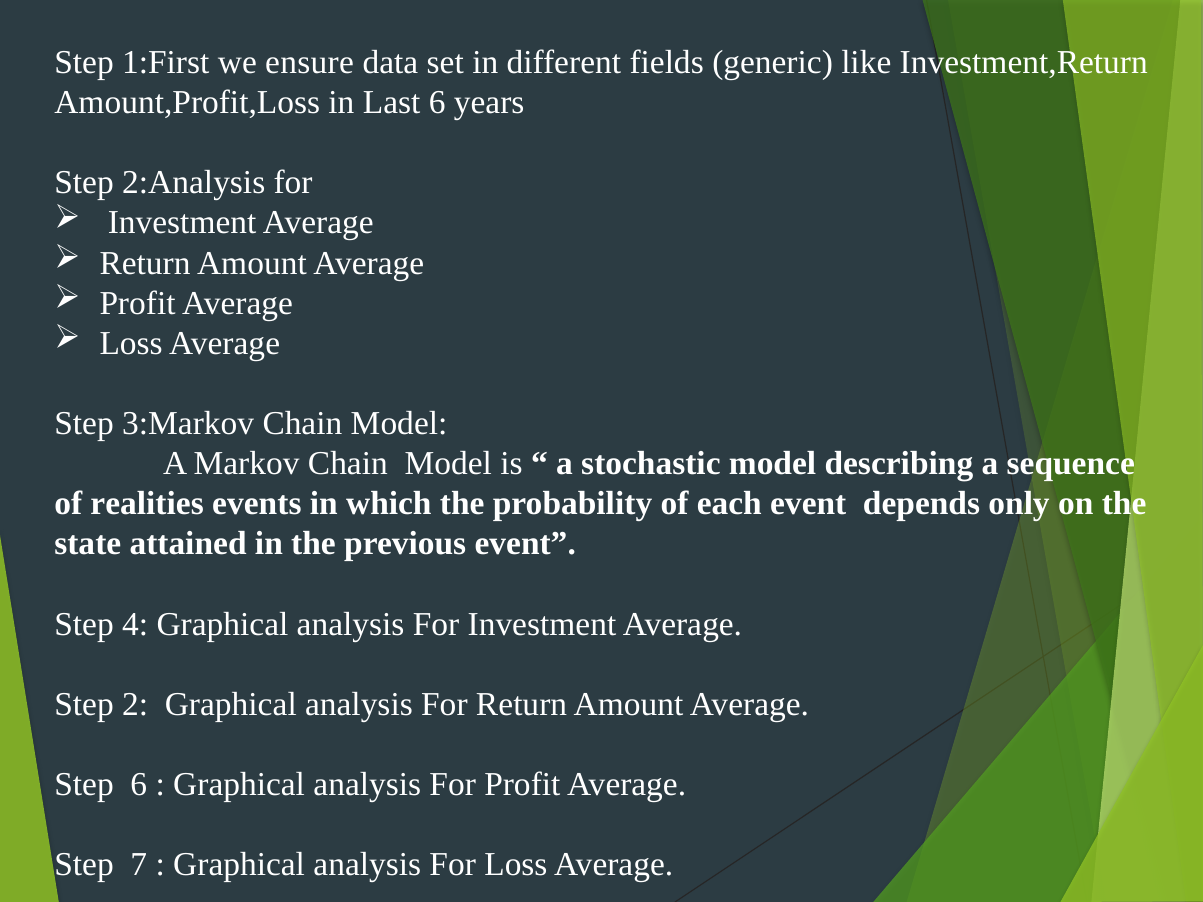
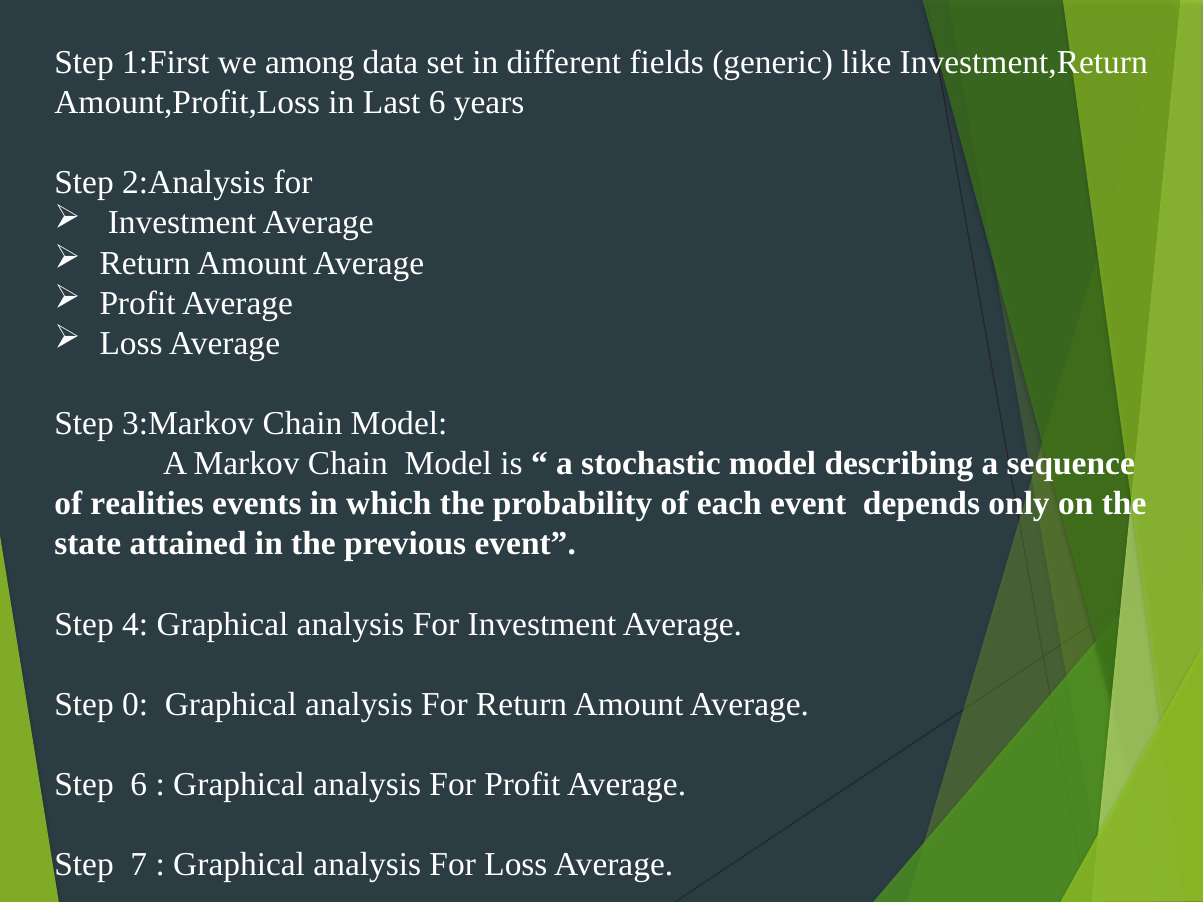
ensure: ensure -> among (310, 63)
2: 2 -> 0 (135, 704)
